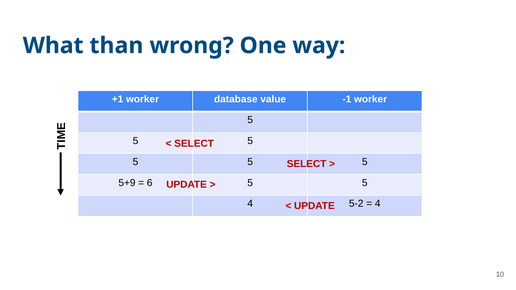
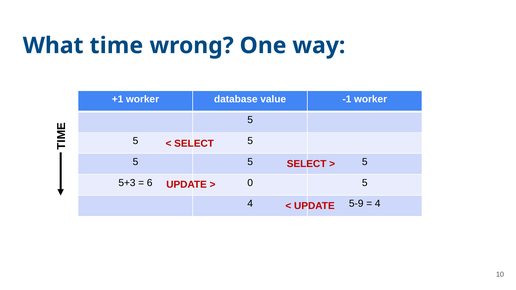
than: than -> time (116, 46)
5+9: 5+9 -> 5+3 (127, 183)
6 5: 5 -> 0 (250, 183)
5-2: 5-2 -> 5-9 (356, 204)
